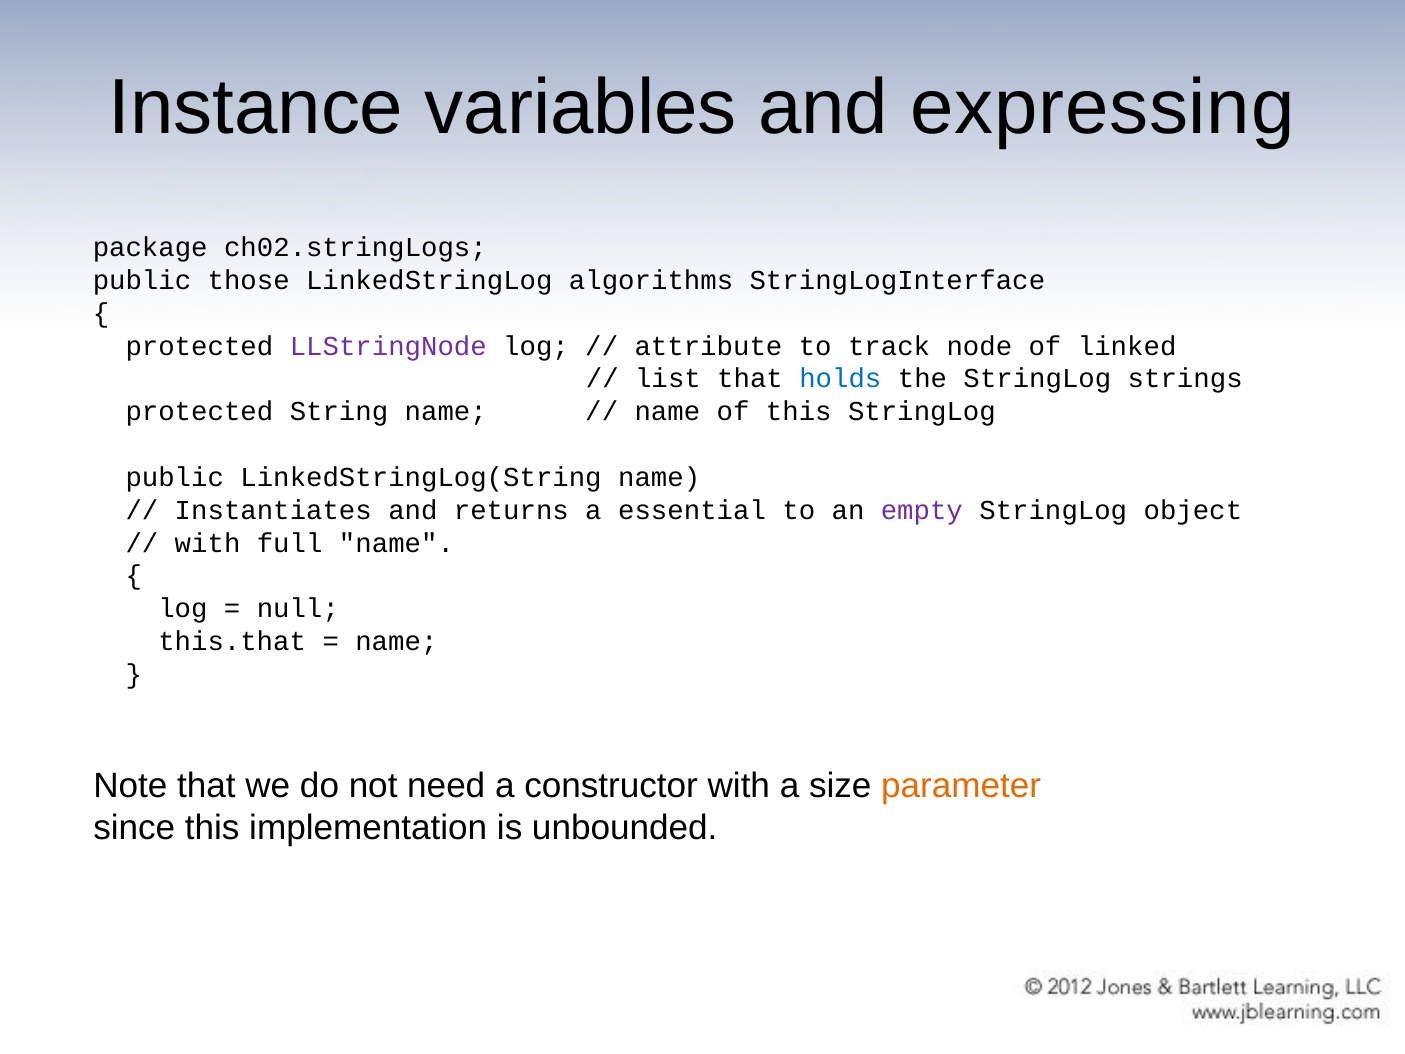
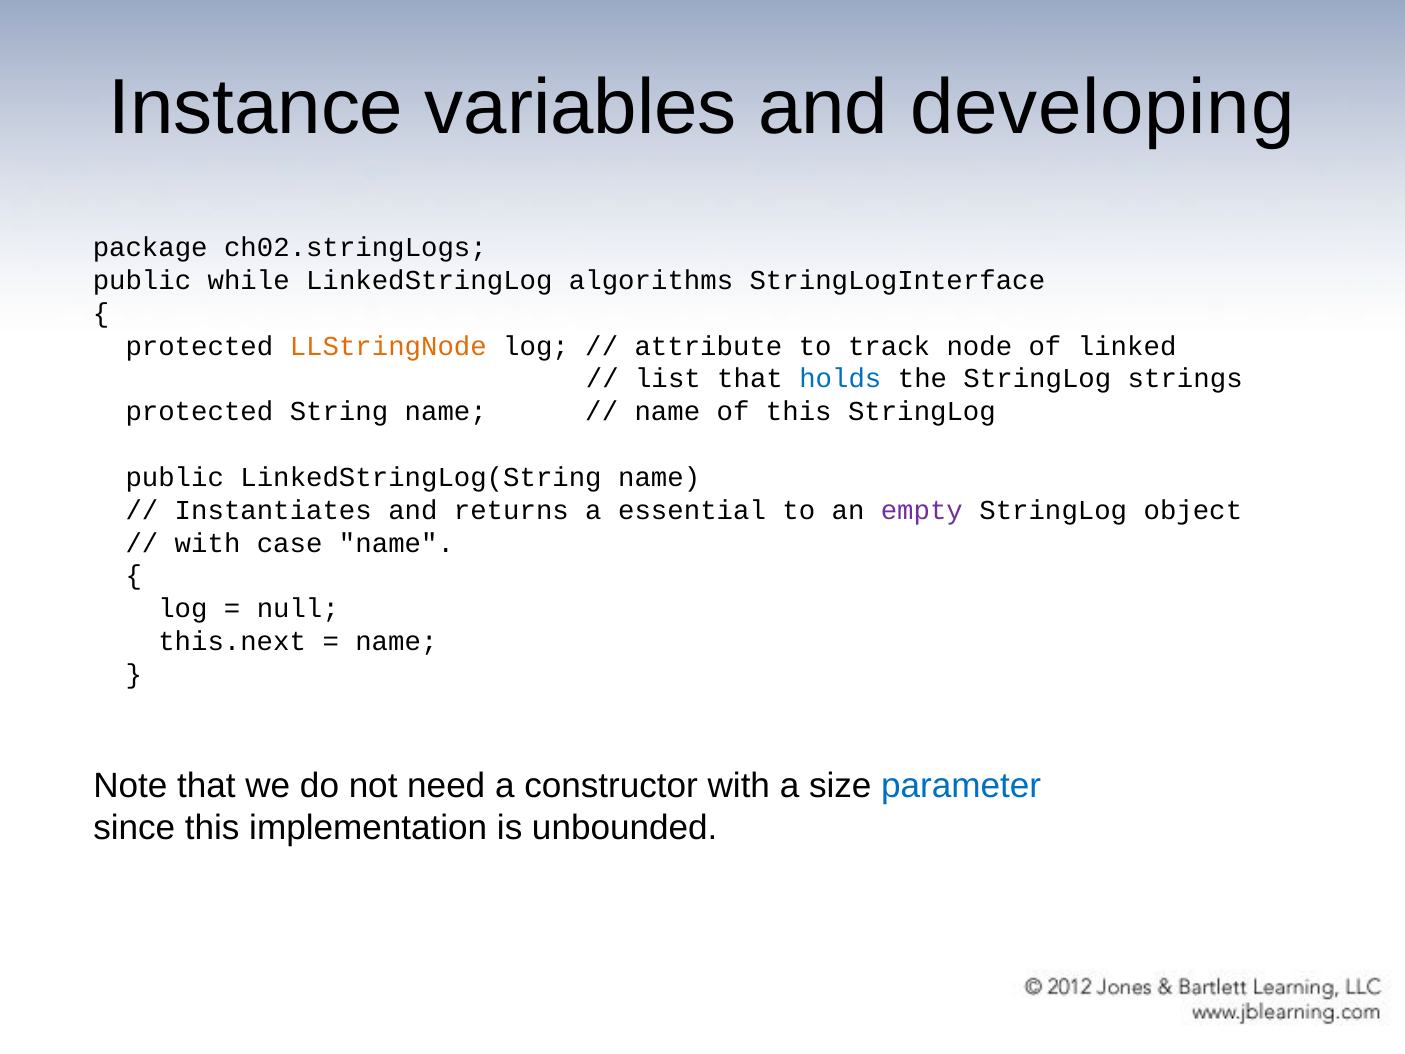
expressing: expressing -> developing (1102, 107)
those: those -> while (249, 280)
LLStringNode colour: purple -> orange (388, 346)
full: full -> case (290, 543)
this.that: this.that -> this.next (232, 641)
parameter colour: orange -> blue (961, 785)
